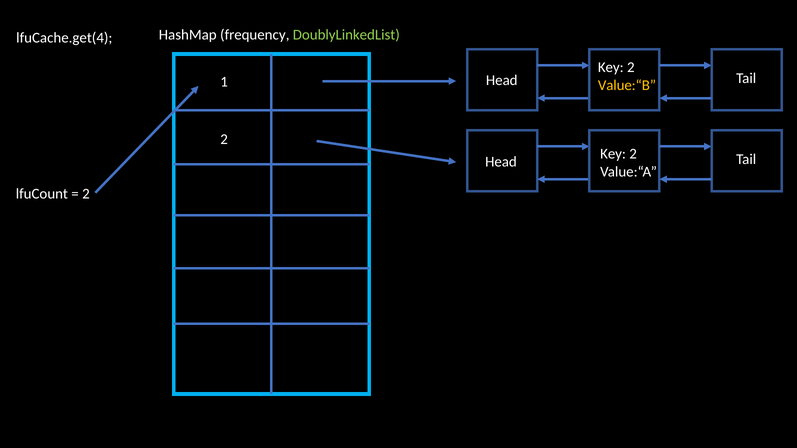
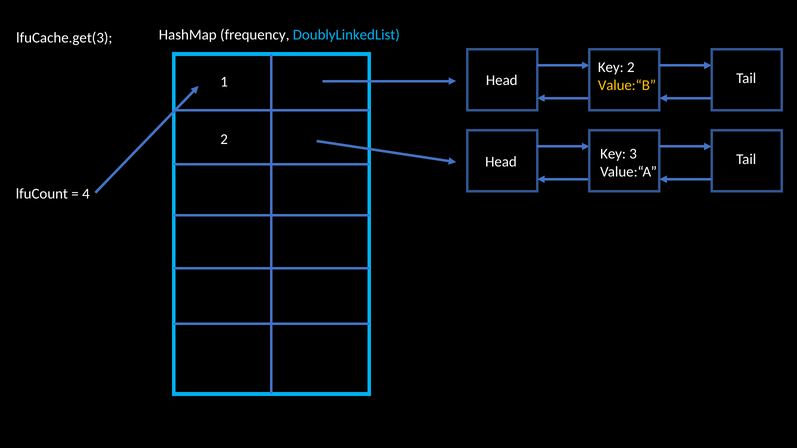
DoublyLinkedList colour: light green -> light blue (346, 35)
lfuCache.get(4: lfuCache.get(4 -> lfuCache.get(3 (64, 38)
2: 2 -> 3 (633, 154)
2: 2 -> 4 (86, 194)
